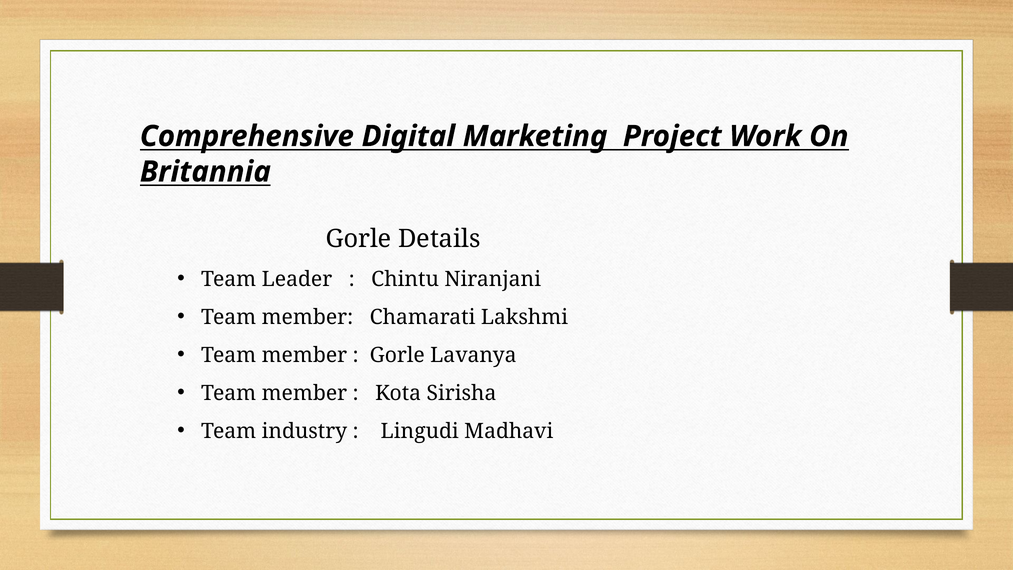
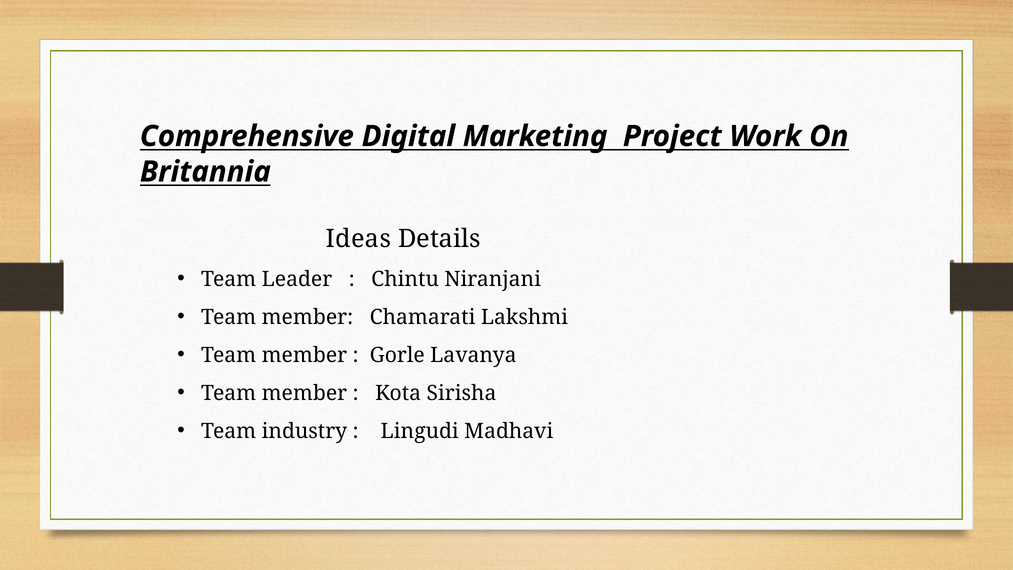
Gorle: Gorle -> Ideas (358, 239)
